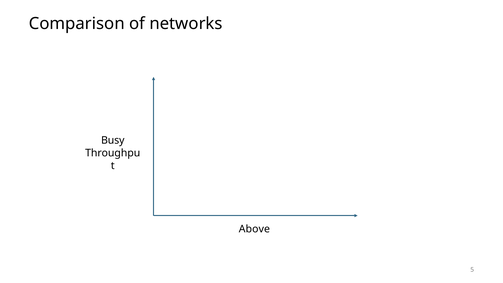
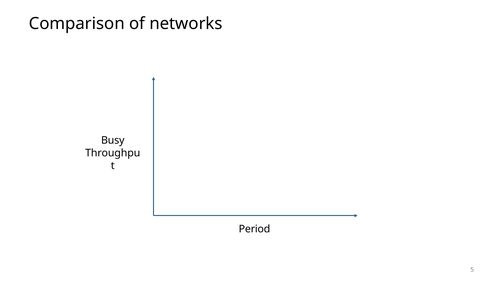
Above: Above -> Period (254, 229)
